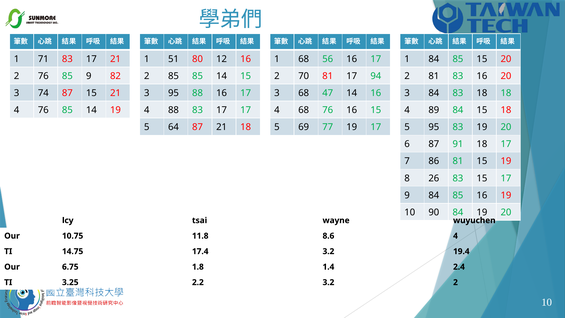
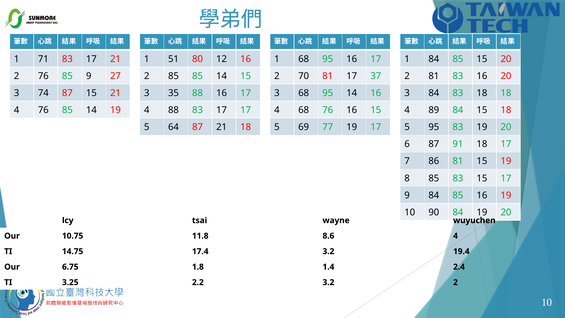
1 68 56: 56 -> 95 (328, 59)
82: 82 -> 27 (115, 76)
94: 94 -> 37 (376, 76)
3 95: 95 -> 35 (173, 93)
3 68 47: 47 -> 95 (328, 93)
8 26: 26 -> 85 (434, 178)
